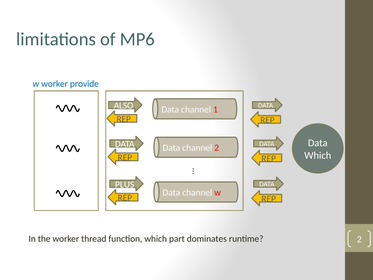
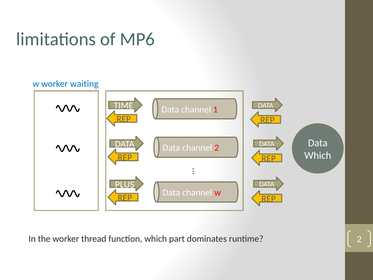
provide: provide -> waiting (84, 84)
ALSO: ALSO -> TIME (124, 106)
